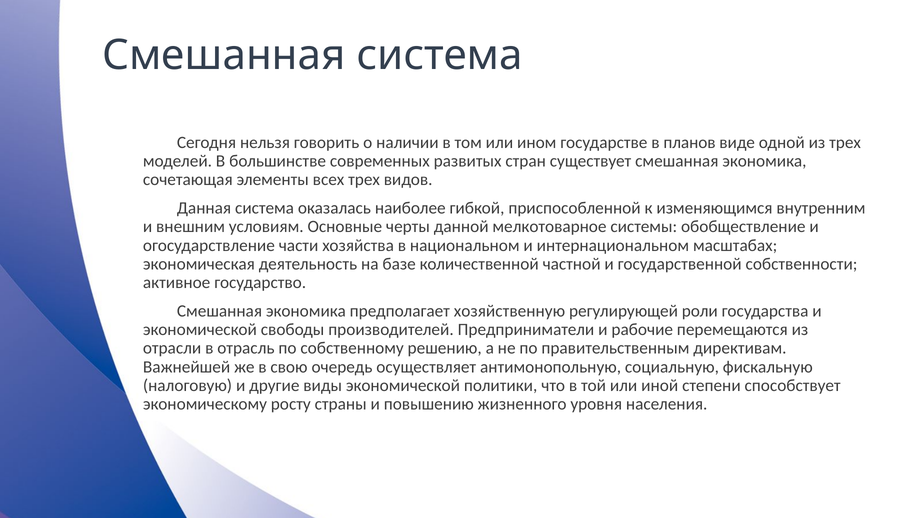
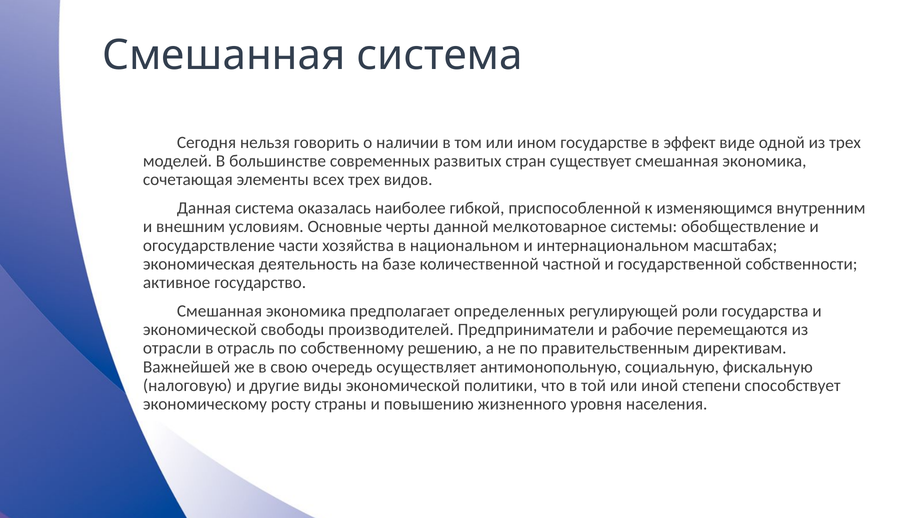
планов: планов -> эффект (689, 142)
хозяйственную: хозяйственную -> определенных (509, 311)
